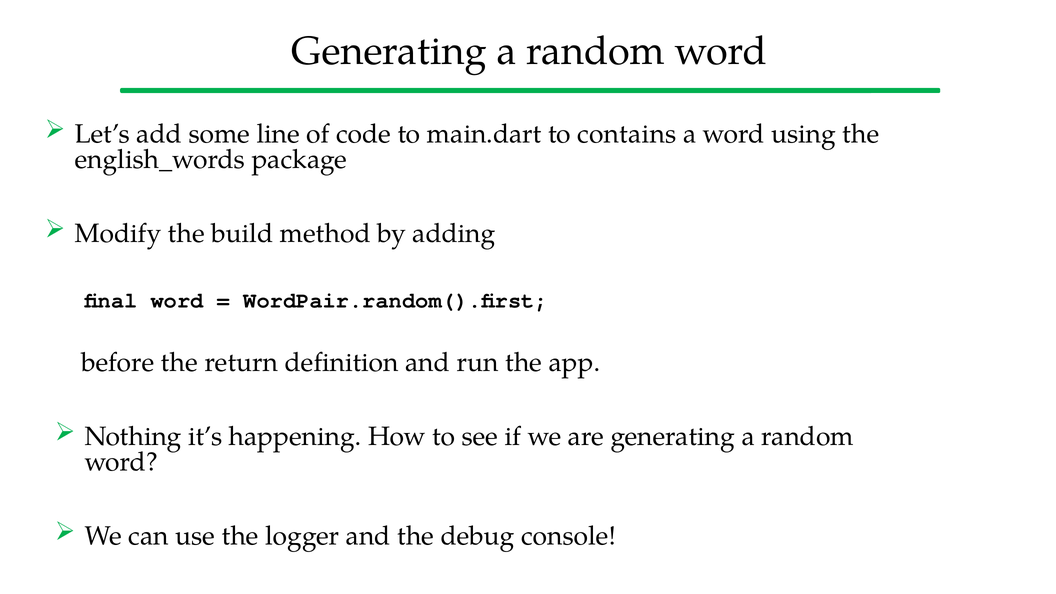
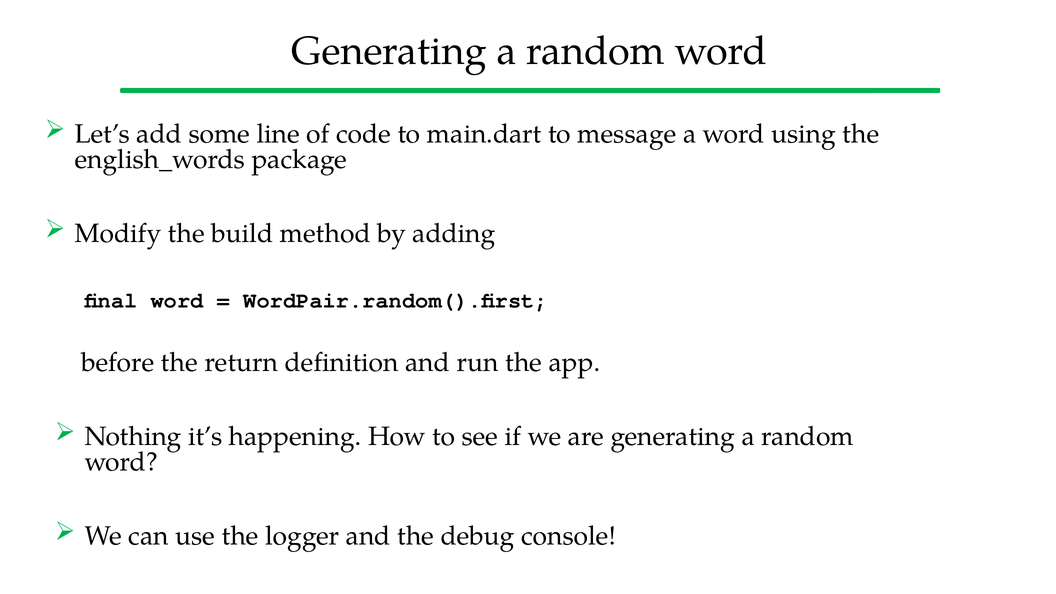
contains: contains -> message (627, 134)
